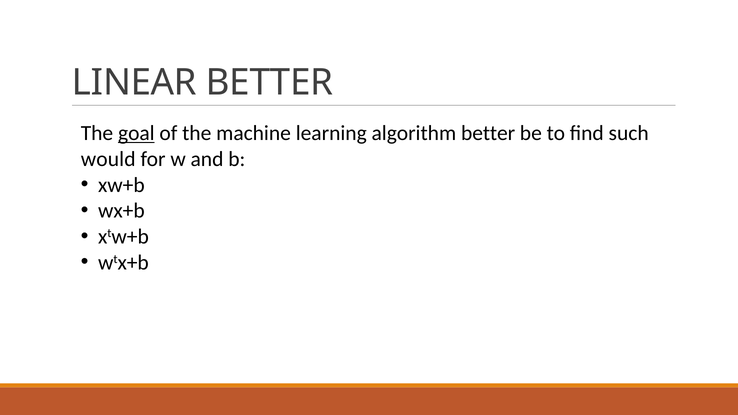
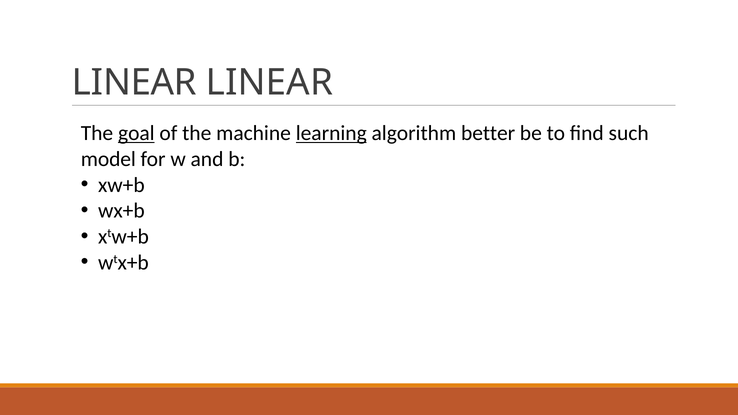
LINEAR BETTER: BETTER -> LINEAR (269, 83)
learning underline: none -> present (331, 133)
would: would -> model (108, 159)
